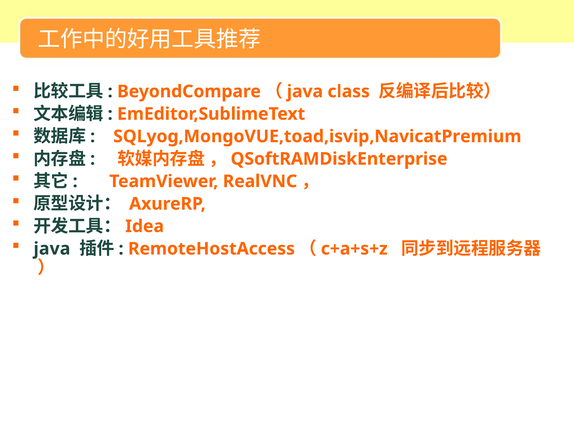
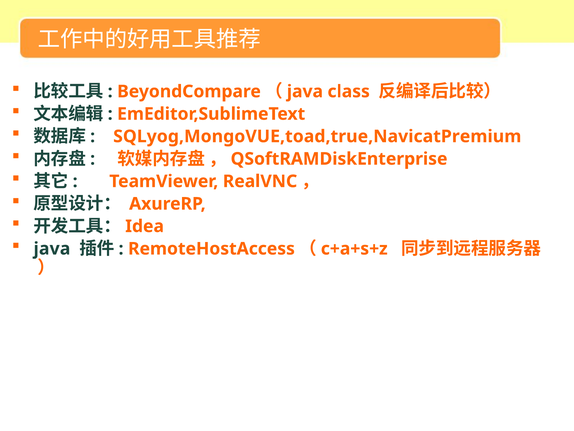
SQLyog,MongoVUE,toad,isvip,NavicatPremium: SQLyog,MongoVUE,toad,isvip,NavicatPremium -> SQLyog,MongoVUE,toad,true,NavicatPremium (317, 136)
